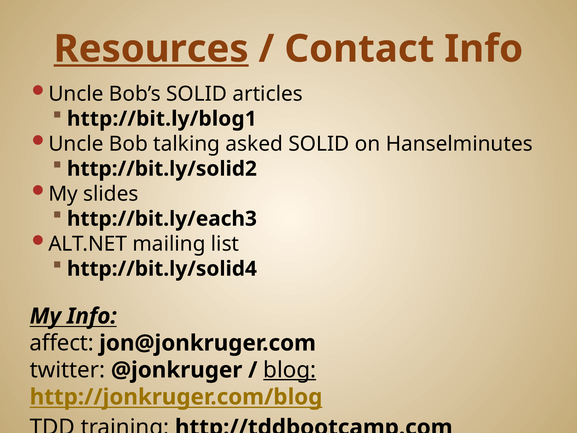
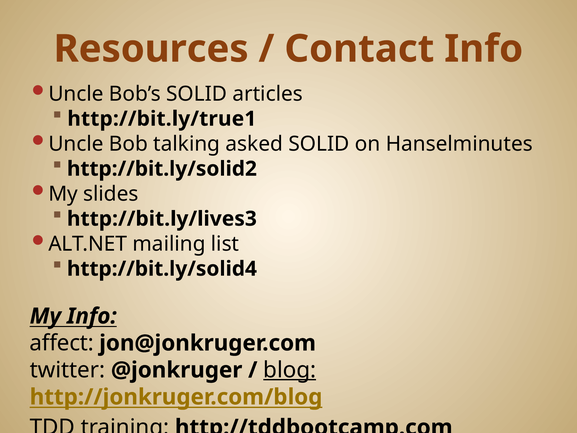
Resources underline: present -> none (151, 49)
http://bit.ly/blog1: http://bit.ly/blog1 -> http://bit.ly/true1 (162, 119)
http://bit.ly/each3: http://bit.ly/each3 -> http://bit.ly/lives3 (162, 219)
